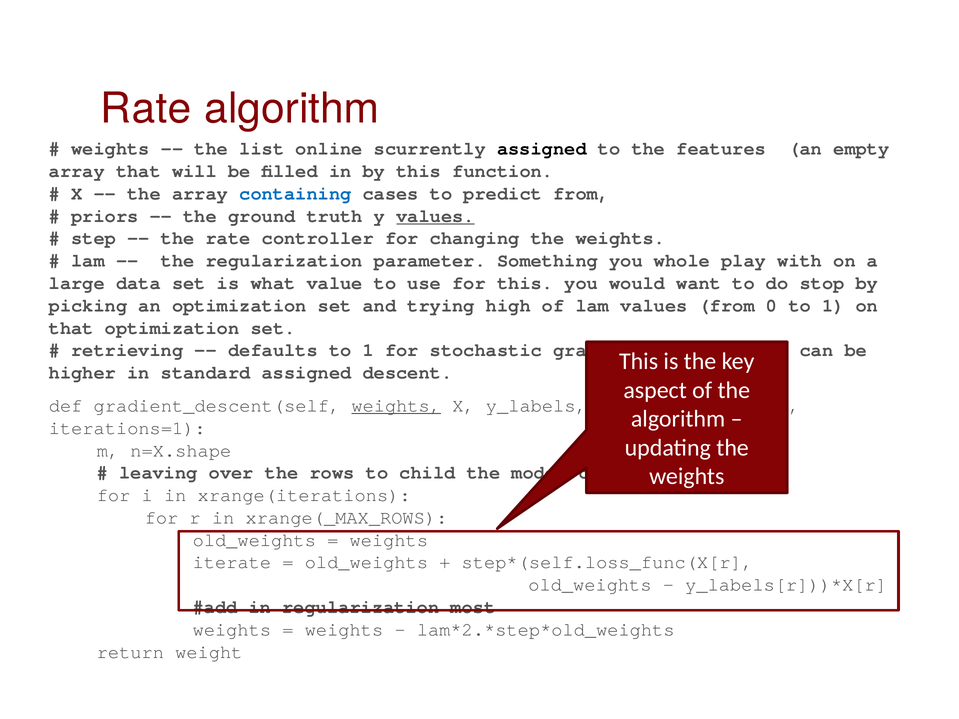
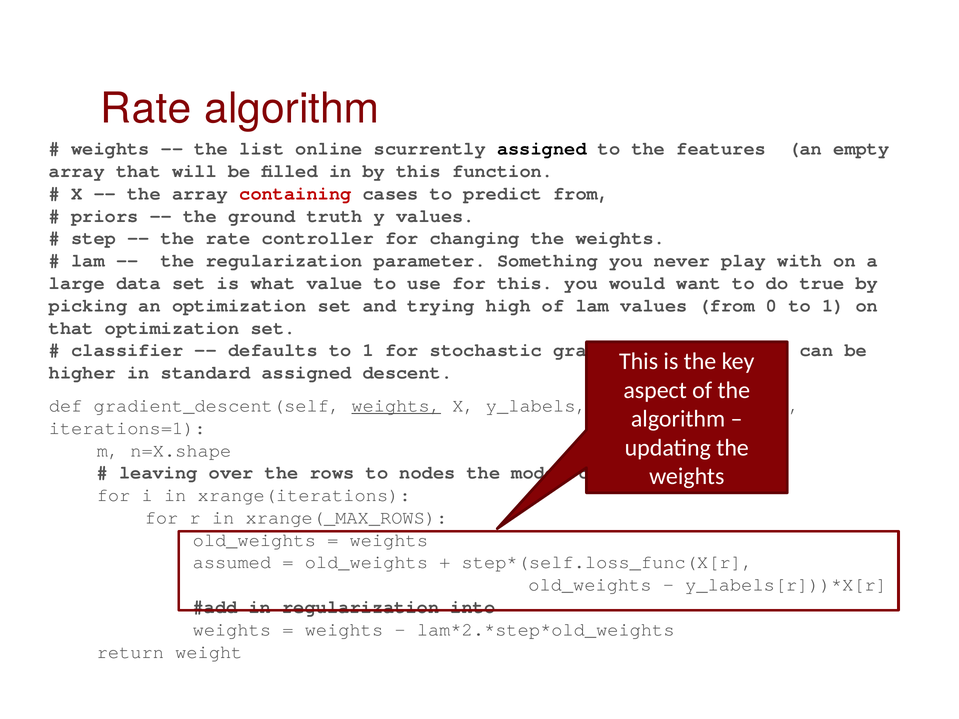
containing colour: blue -> red (295, 194)
values underline: present -> none (435, 216)
whole: whole -> never (682, 261)
stop: stop -> true (822, 283)
retrieving: retrieving -> classifier (127, 350)
child: child -> nodes (427, 473)
iterate: iterate -> assumed (232, 563)
most: most -> into (473, 607)
